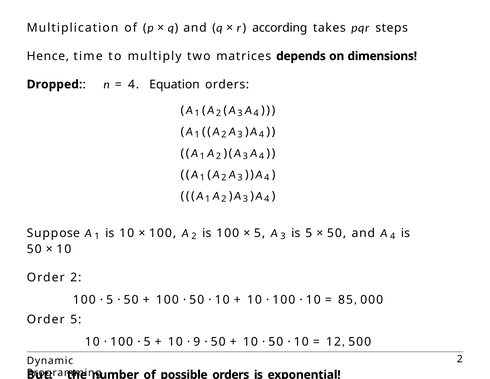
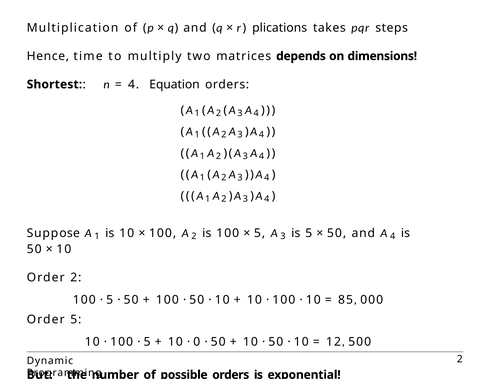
according: according -> plications (280, 28)
Dropped: Dropped -> Shortest (54, 84)
9: 9 -> 0 (197, 342)
